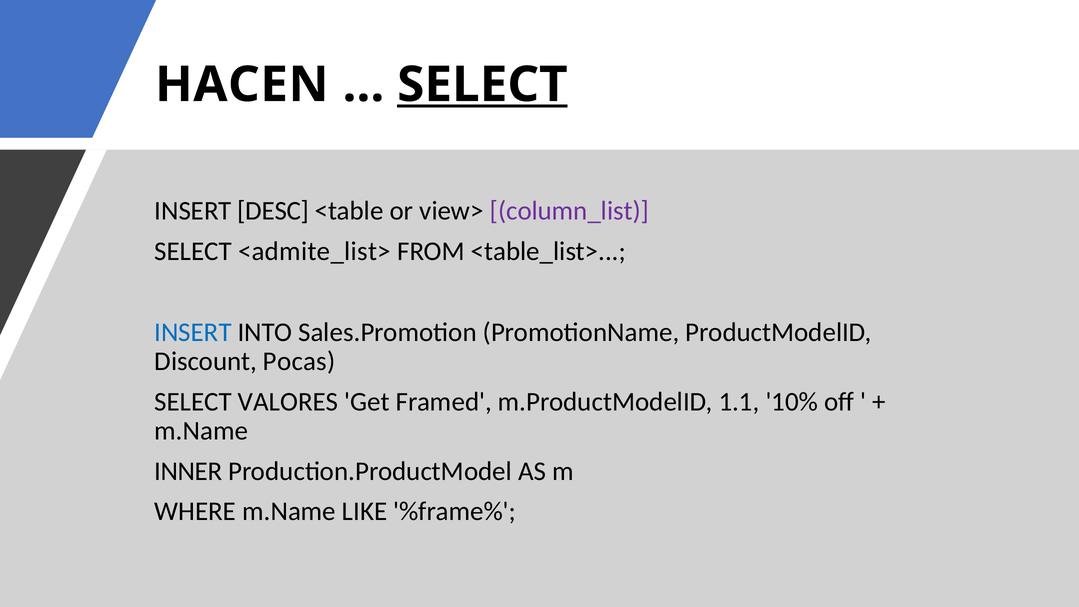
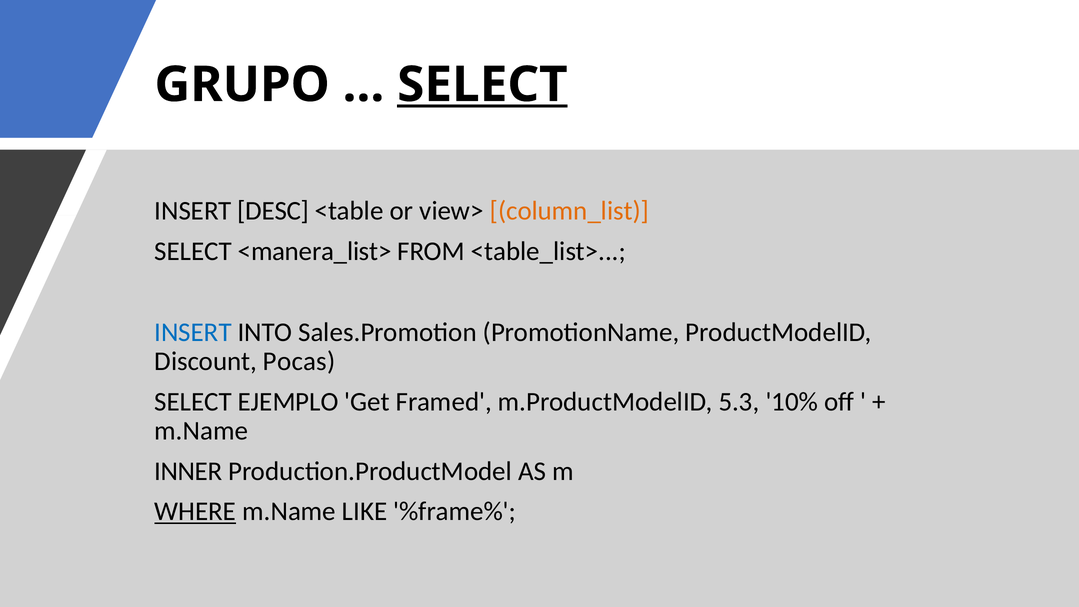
HACEN: HACEN -> GRUPO (242, 85)
column_list colour: purple -> orange (569, 211)
<admite_list>: <admite_list> -> <manera_list> (315, 251)
VALORES: VALORES -> EJEMPLO (288, 402)
1.1: 1.1 -> 5.3 (739, 402)
WHERE underline: none -> present (195, 511)
